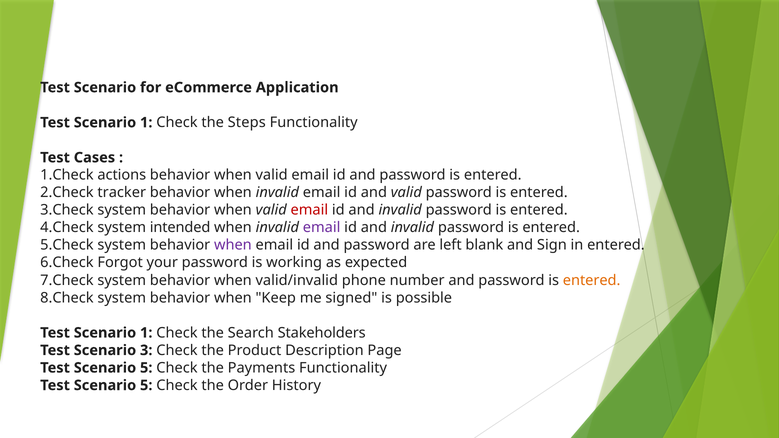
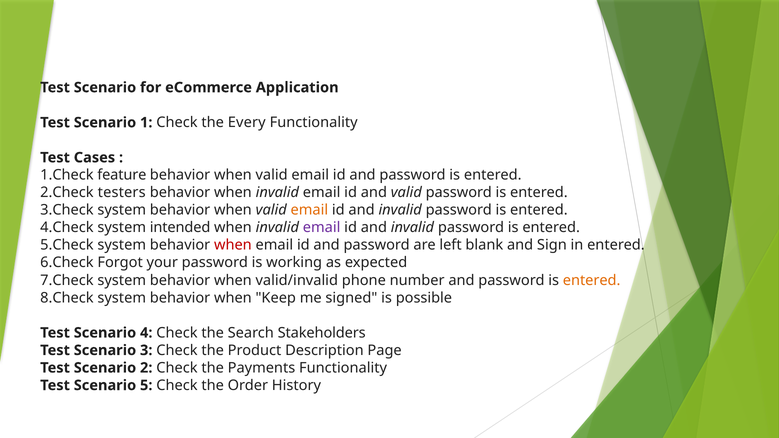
Steps: Steps -> Every (247, 123)
actions: actions -> feature (122, 175)
tracker: tracker -> testers (122, 193)
email colour: red -> orange (309, 210)
when colour: purple -> red (233, 245)
1: 1 -> 4 (146, 333)
5: 5 -> 2 (146, 368)
